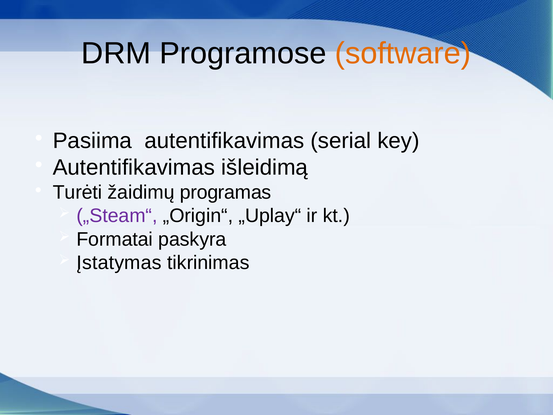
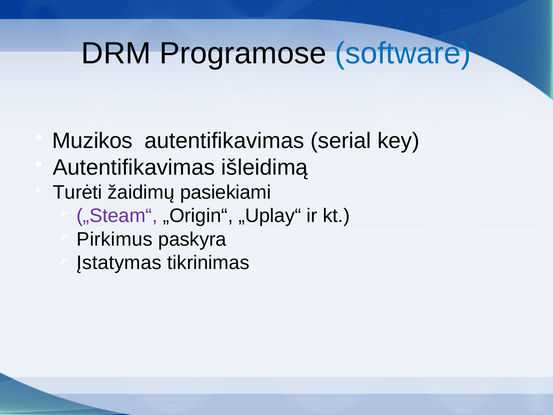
software colour: orange -> blue (403, 53)
Pasiima: Pasiima -> Muzikos (93, 141)
programas: programas -> pasiekiami (226, 192)
Formatai: Formatai -> Pirkimus (115, 239)
